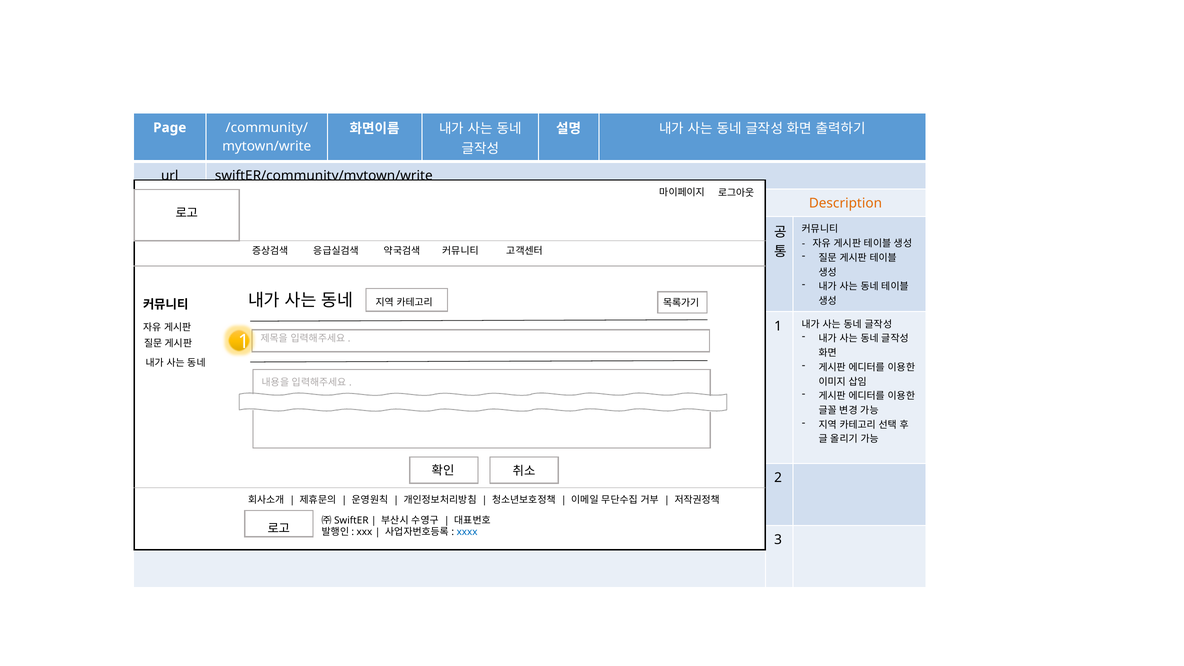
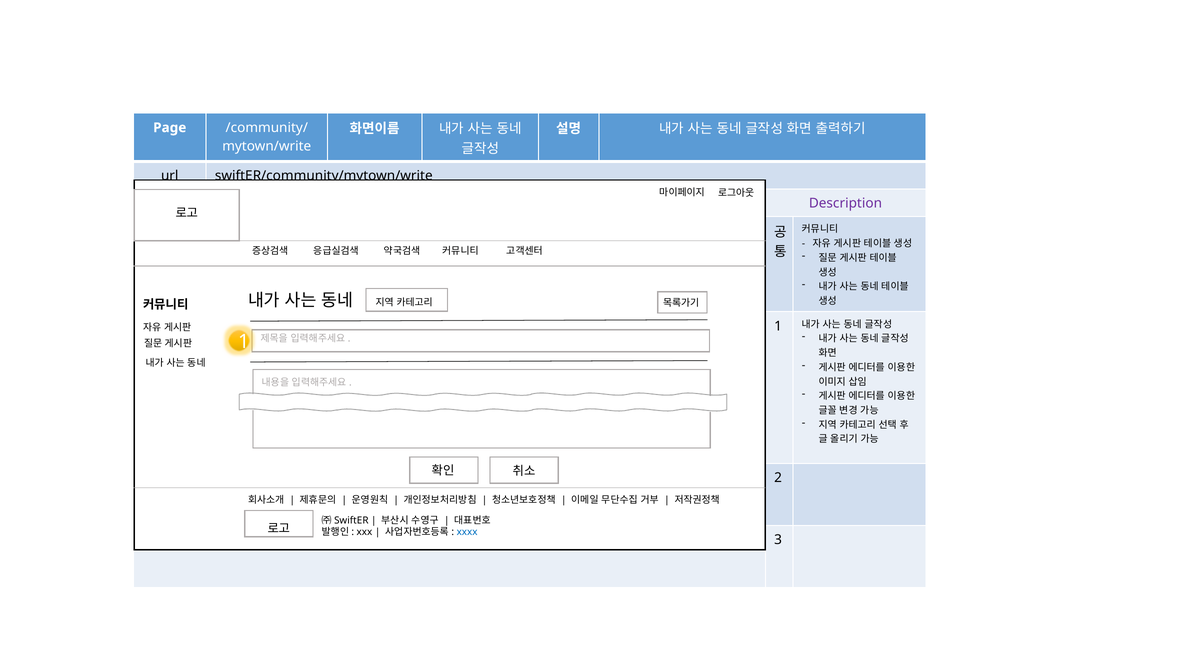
Description colour: orange -> purple (845, 203)
